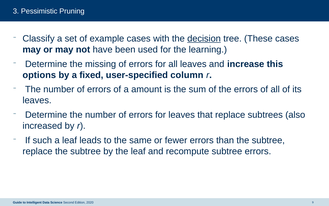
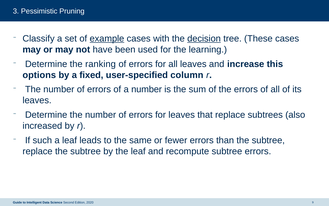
example underline: none -> present (107, 39)
missing: missing -> ranking (101, 64)
a amount: amount -> number (147, 89)
